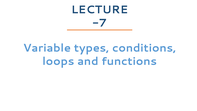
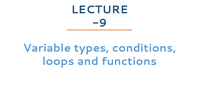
-7: -7 -> -9 (100, 23)
